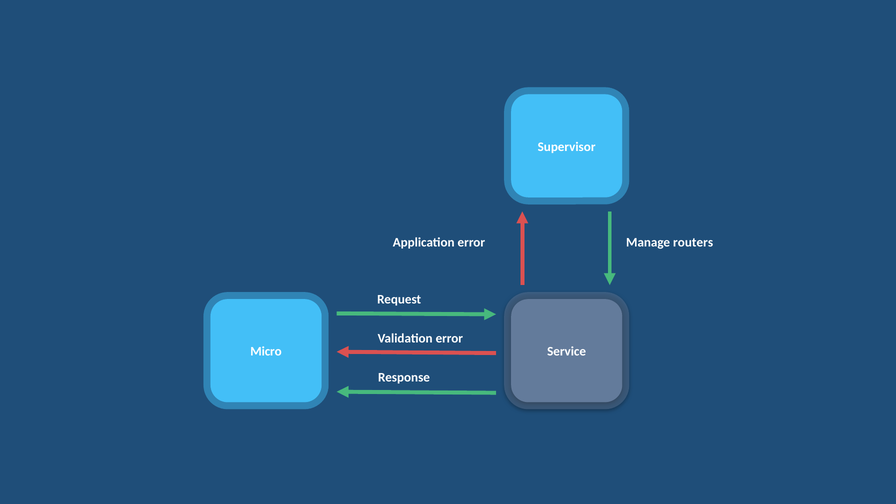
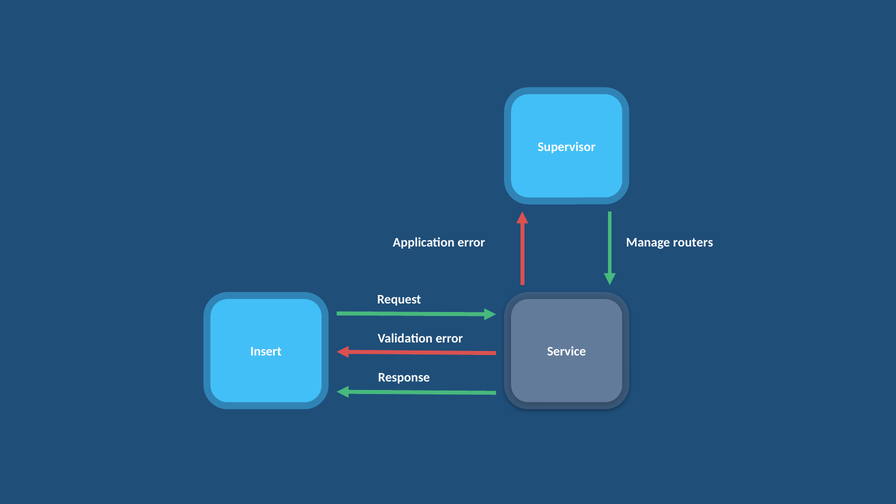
Micro: Micro -> Insert (266, 352)
